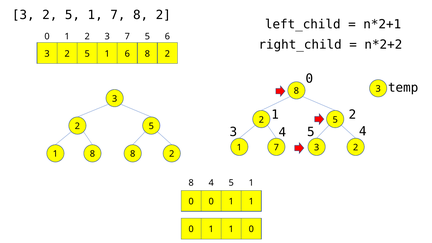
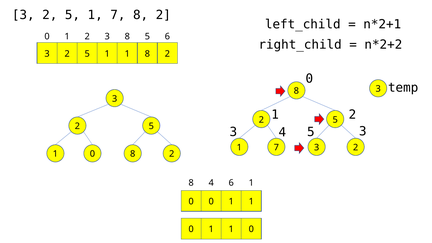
3 7: 7 -> 8 (127, 36)
5 1 6: 6 -> 1 (127, 54)
5 4: 4 -> 3 (363, 131)
8: 8 -> 0 (92, 154)
8 4 5: 5 -> 6 (231, 183)
